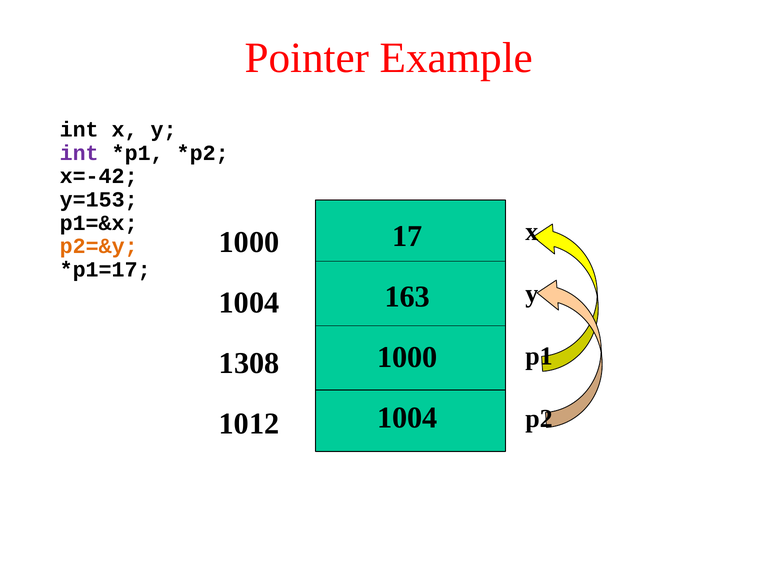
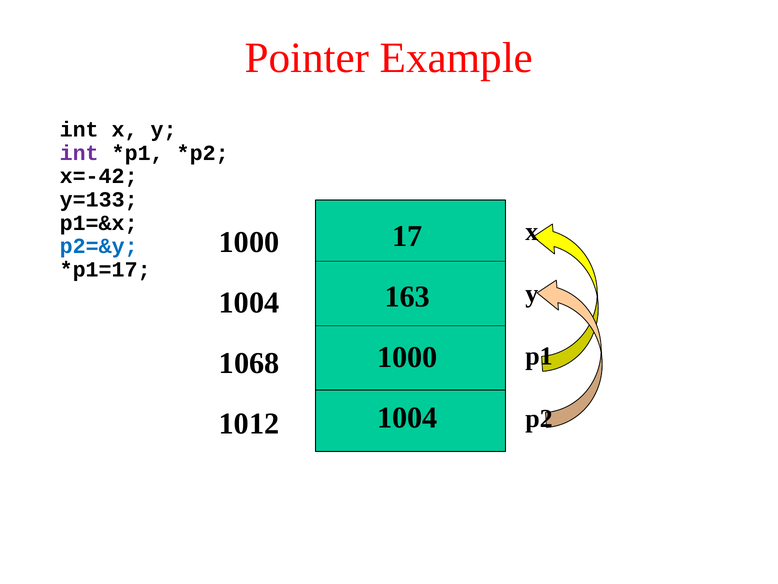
y=153: y=153 -> y=133 (99, 199)
p2=&y colour: orange -> blue (99, 246)
1308: 1308 -> 1068 (249, 363)
